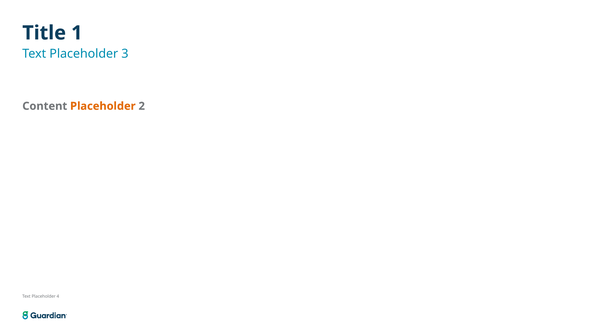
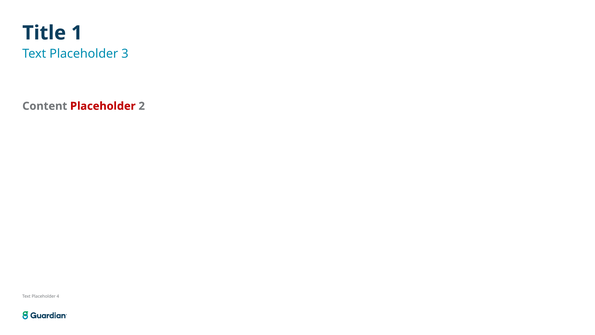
Placeholder colour: orange -> red (103, 106)
